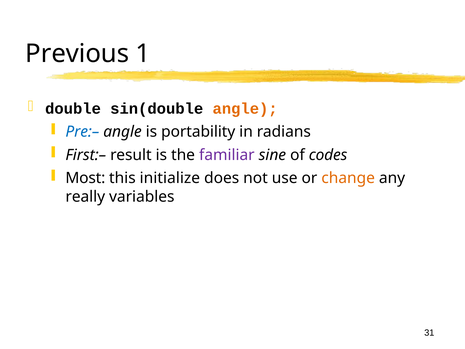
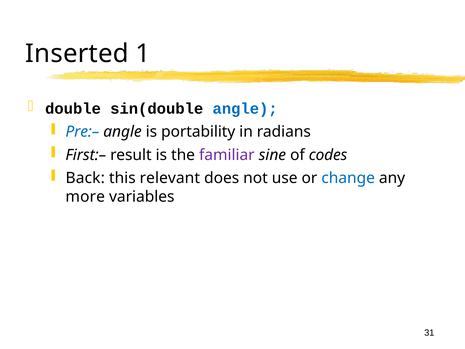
Previous: Previous -> Inserted (77, 53)
angle colour: orange -> blue (245, 109)
Most: Most -> Back (85, 178)
initialize: initialize -> relevant (170, 178)
change colour: orange -> blue (348, 178)
really: really -> more (85, 197)
